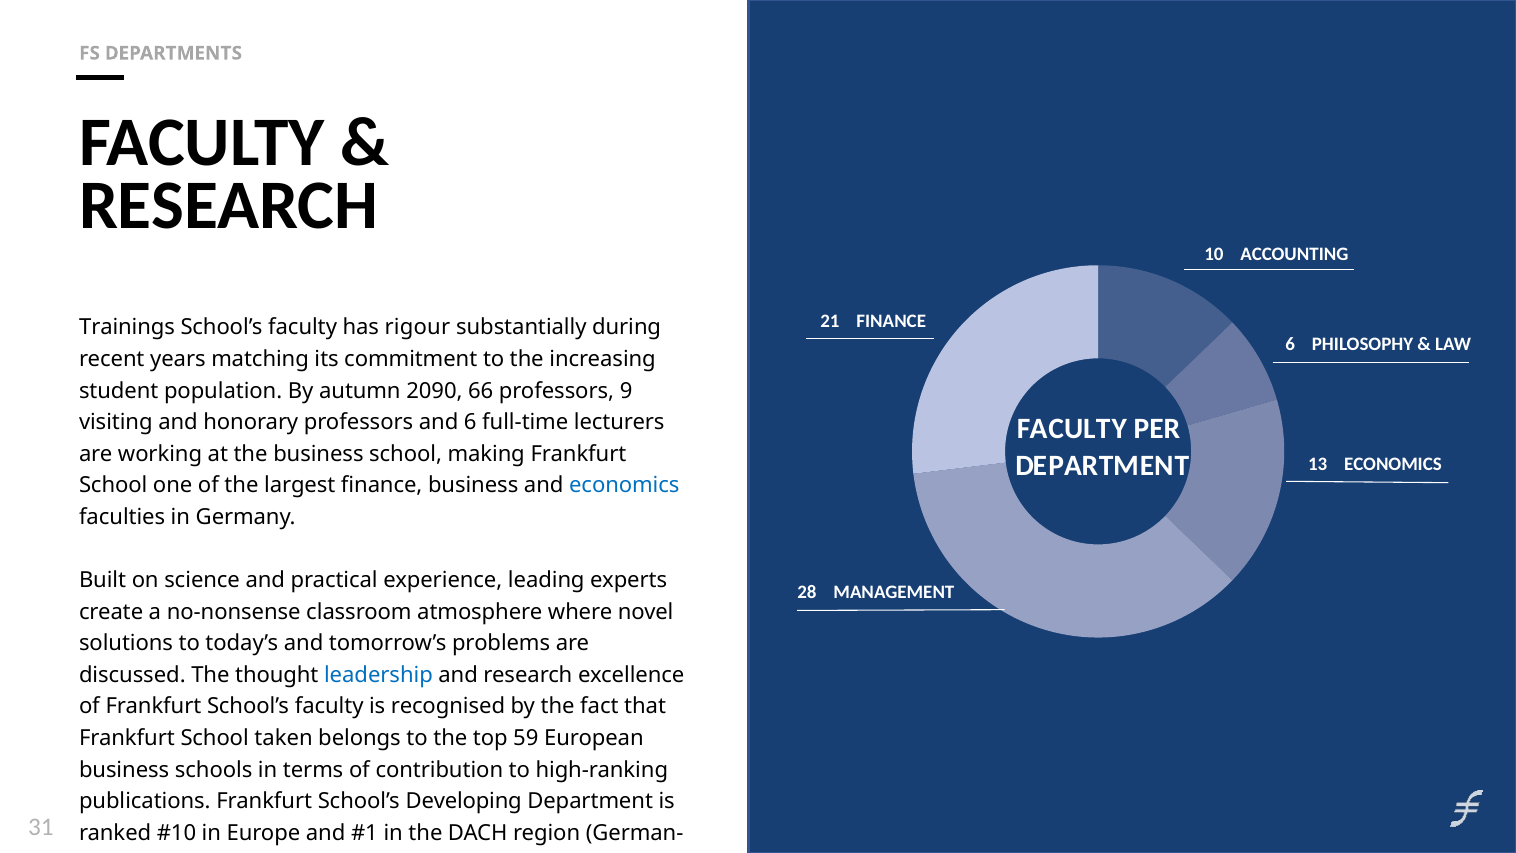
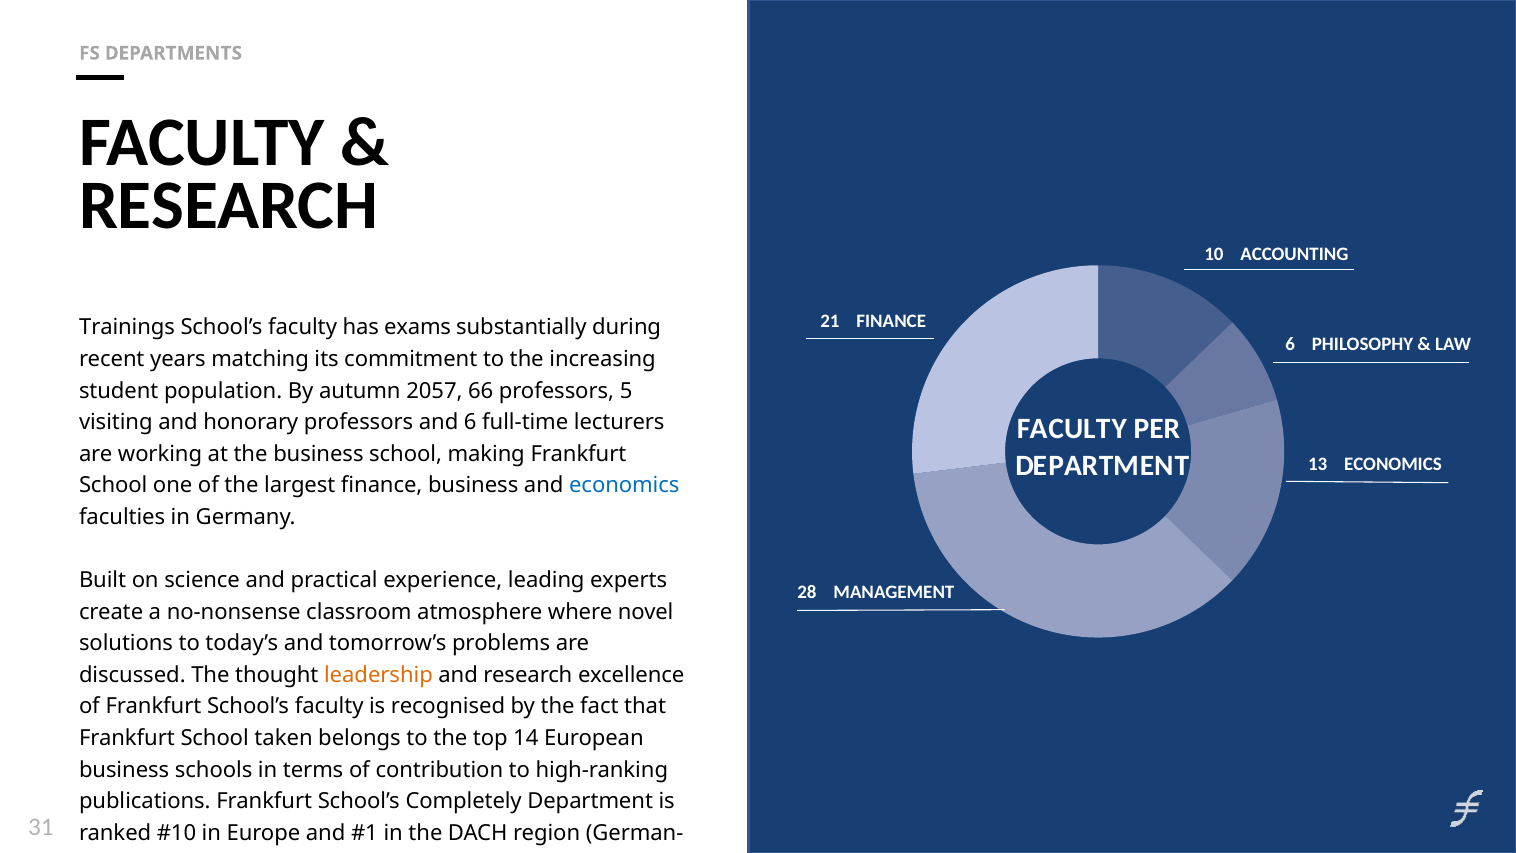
rigour: rigour -> exams (418, 328)
2090: 2090 -> 2057 (434, 391)
9: 9 -> 5 (626, 391)
leadership colour: blue -> orange (378, 675)
59: 59 -> 14 (526, 738)
Developing: Developing -> Completely (464, 801)
